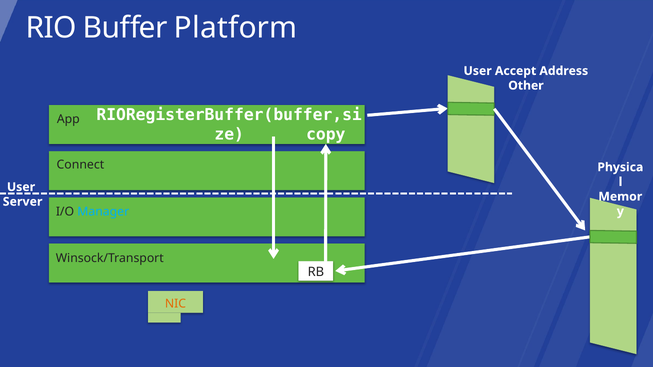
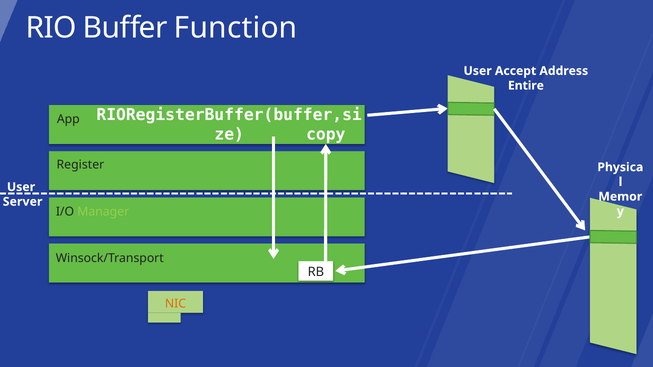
Platform: Platform -> Function (236, 28)
Other: Other -> Entire (526, 86)
Connect: Connect -> Register (80, 165)
Manager colour: light blue -> light green (103, 212)
